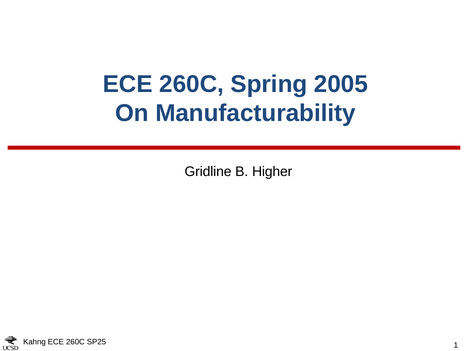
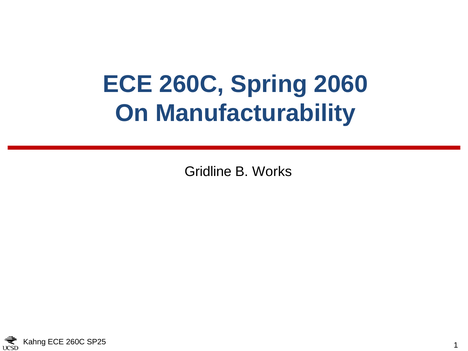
2005: 2005 -> 2060 (341, 84)
Higher: Higher -> Works (272, 171)
